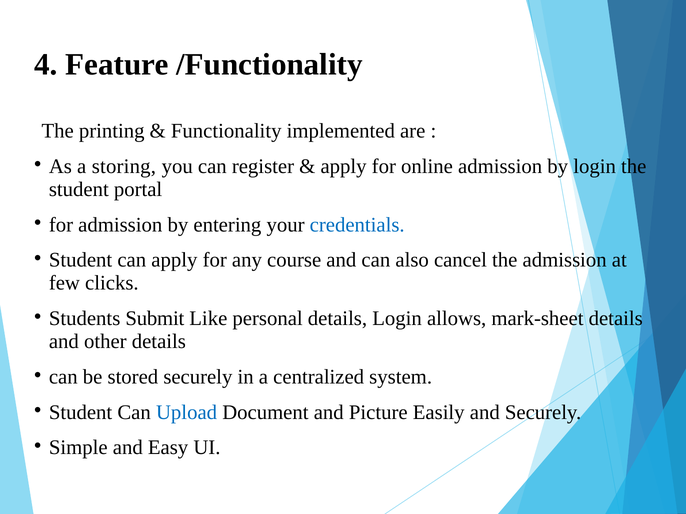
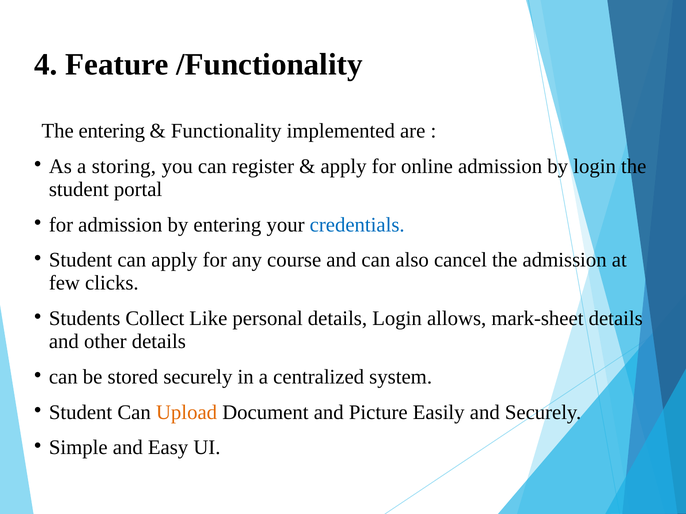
The printing: printing -> entering (112, 131)
Submit: Submit -> Collect (155, 319)
Upload colour: blue -> orange (187, 413)
